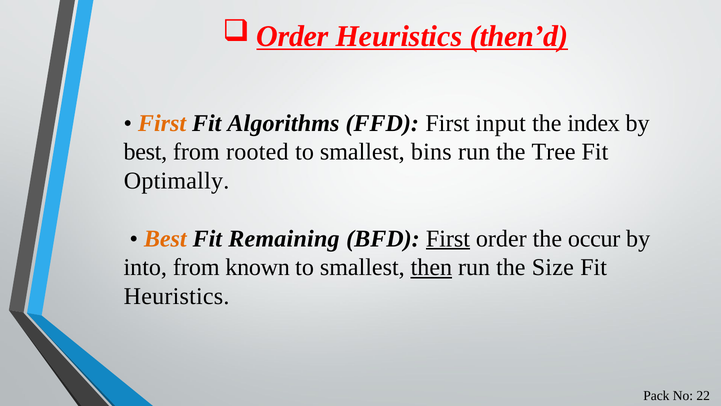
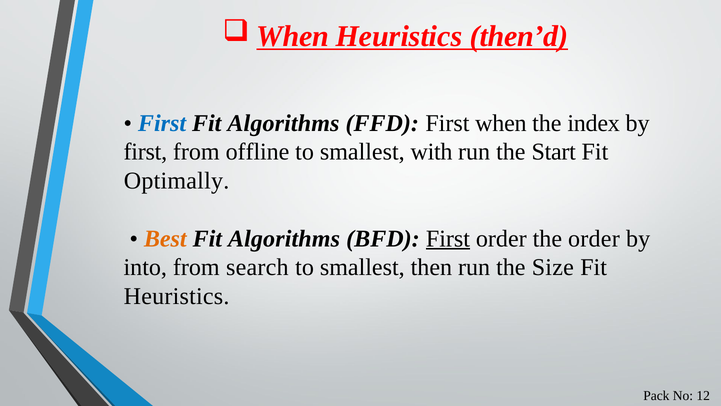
Order: Order -> When (293, 36)
First colour: orange -> blue (162, 123)
First input: input -> when (501, 123)
best: best -> first (145, 152)
rooted: rooted -> offline (257, 152)
bins: bins -> with (432, 152)
Tree: Tree -> Start (554, 152)
Remaining: Remaining -> Algorithms (284, 238)
the occur: occur -> order (594, 238)
known: known -> search (257, 267)
then underline: present -> none (431, 267)
22: 22 -> 12 (703, 395)
